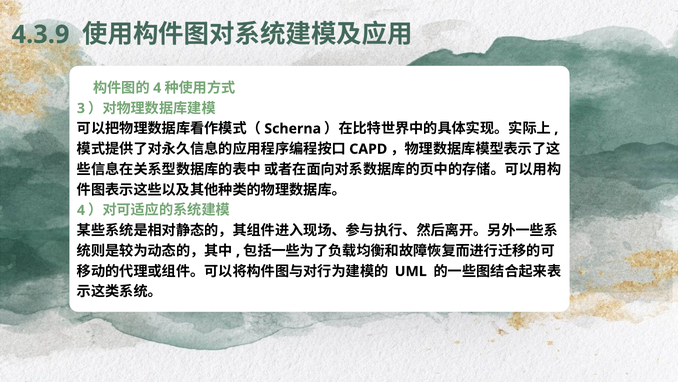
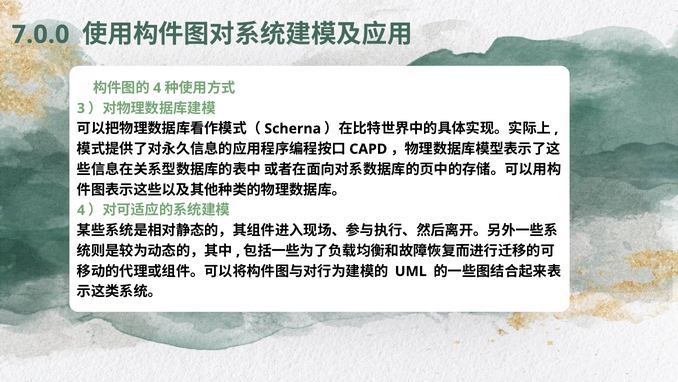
4.3.9: 4.3.9 -> 7.0.0 (41, 34)
